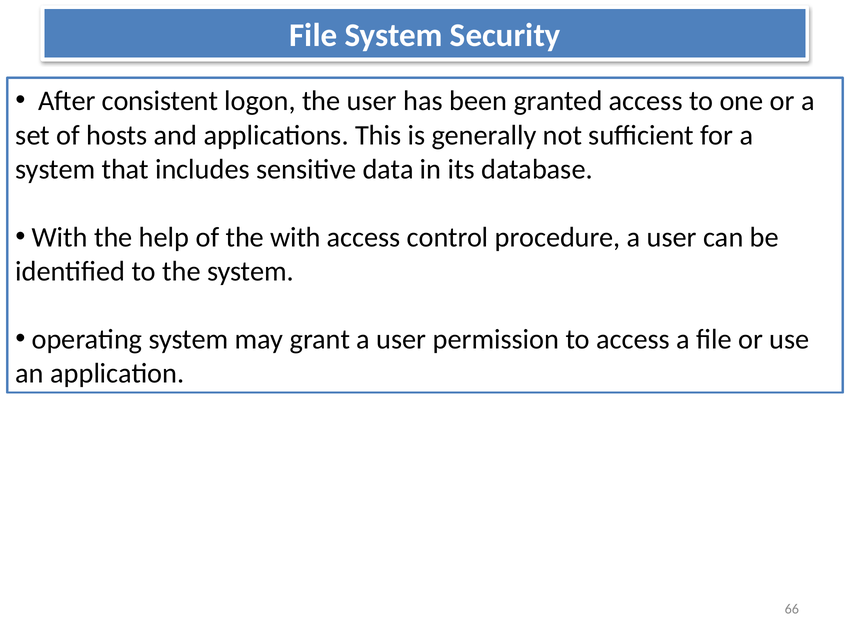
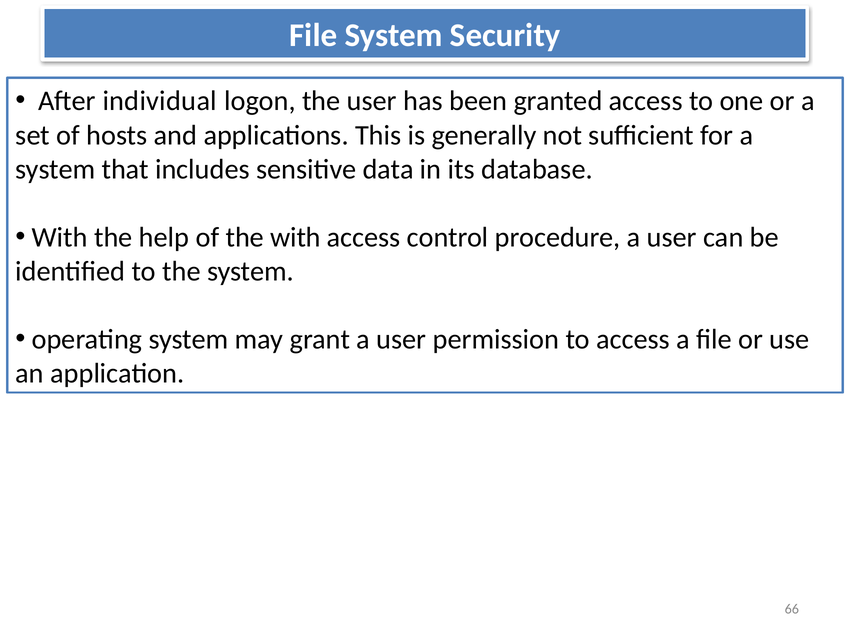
consistent: consistent -> individual (160, 101)
